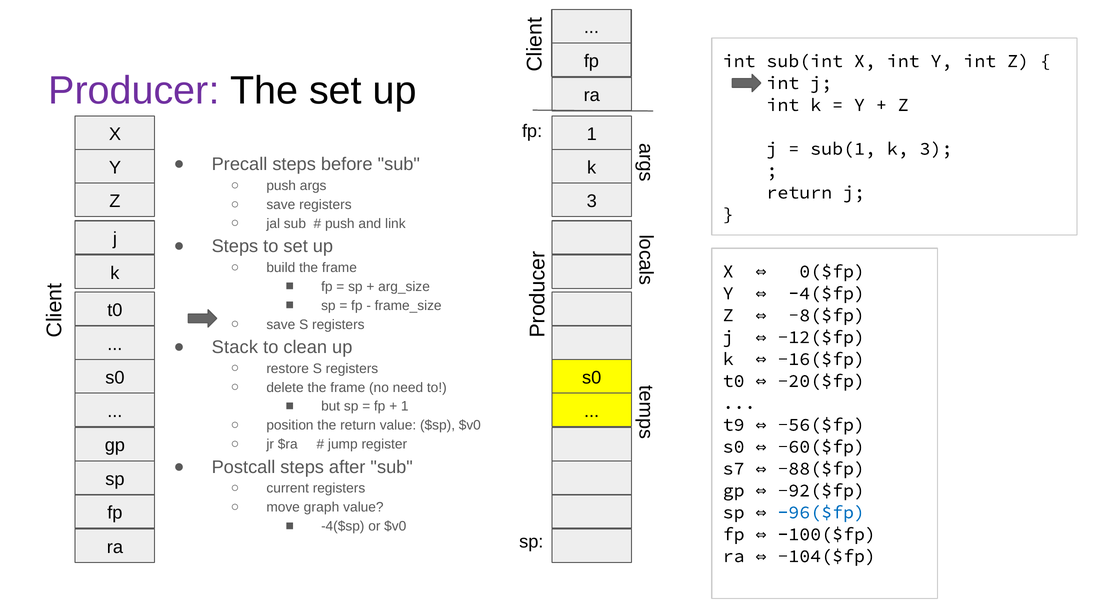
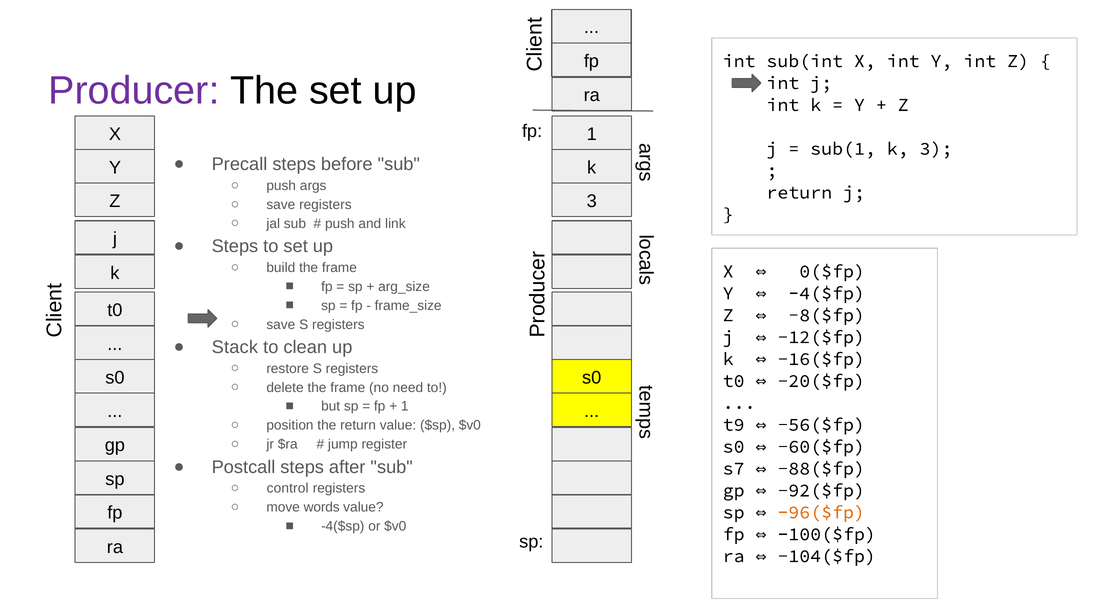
current: current -> control (288, 488)
graph: graph -> words (322, 507)
-96($fp colour: blue -> orange (821, 512)
